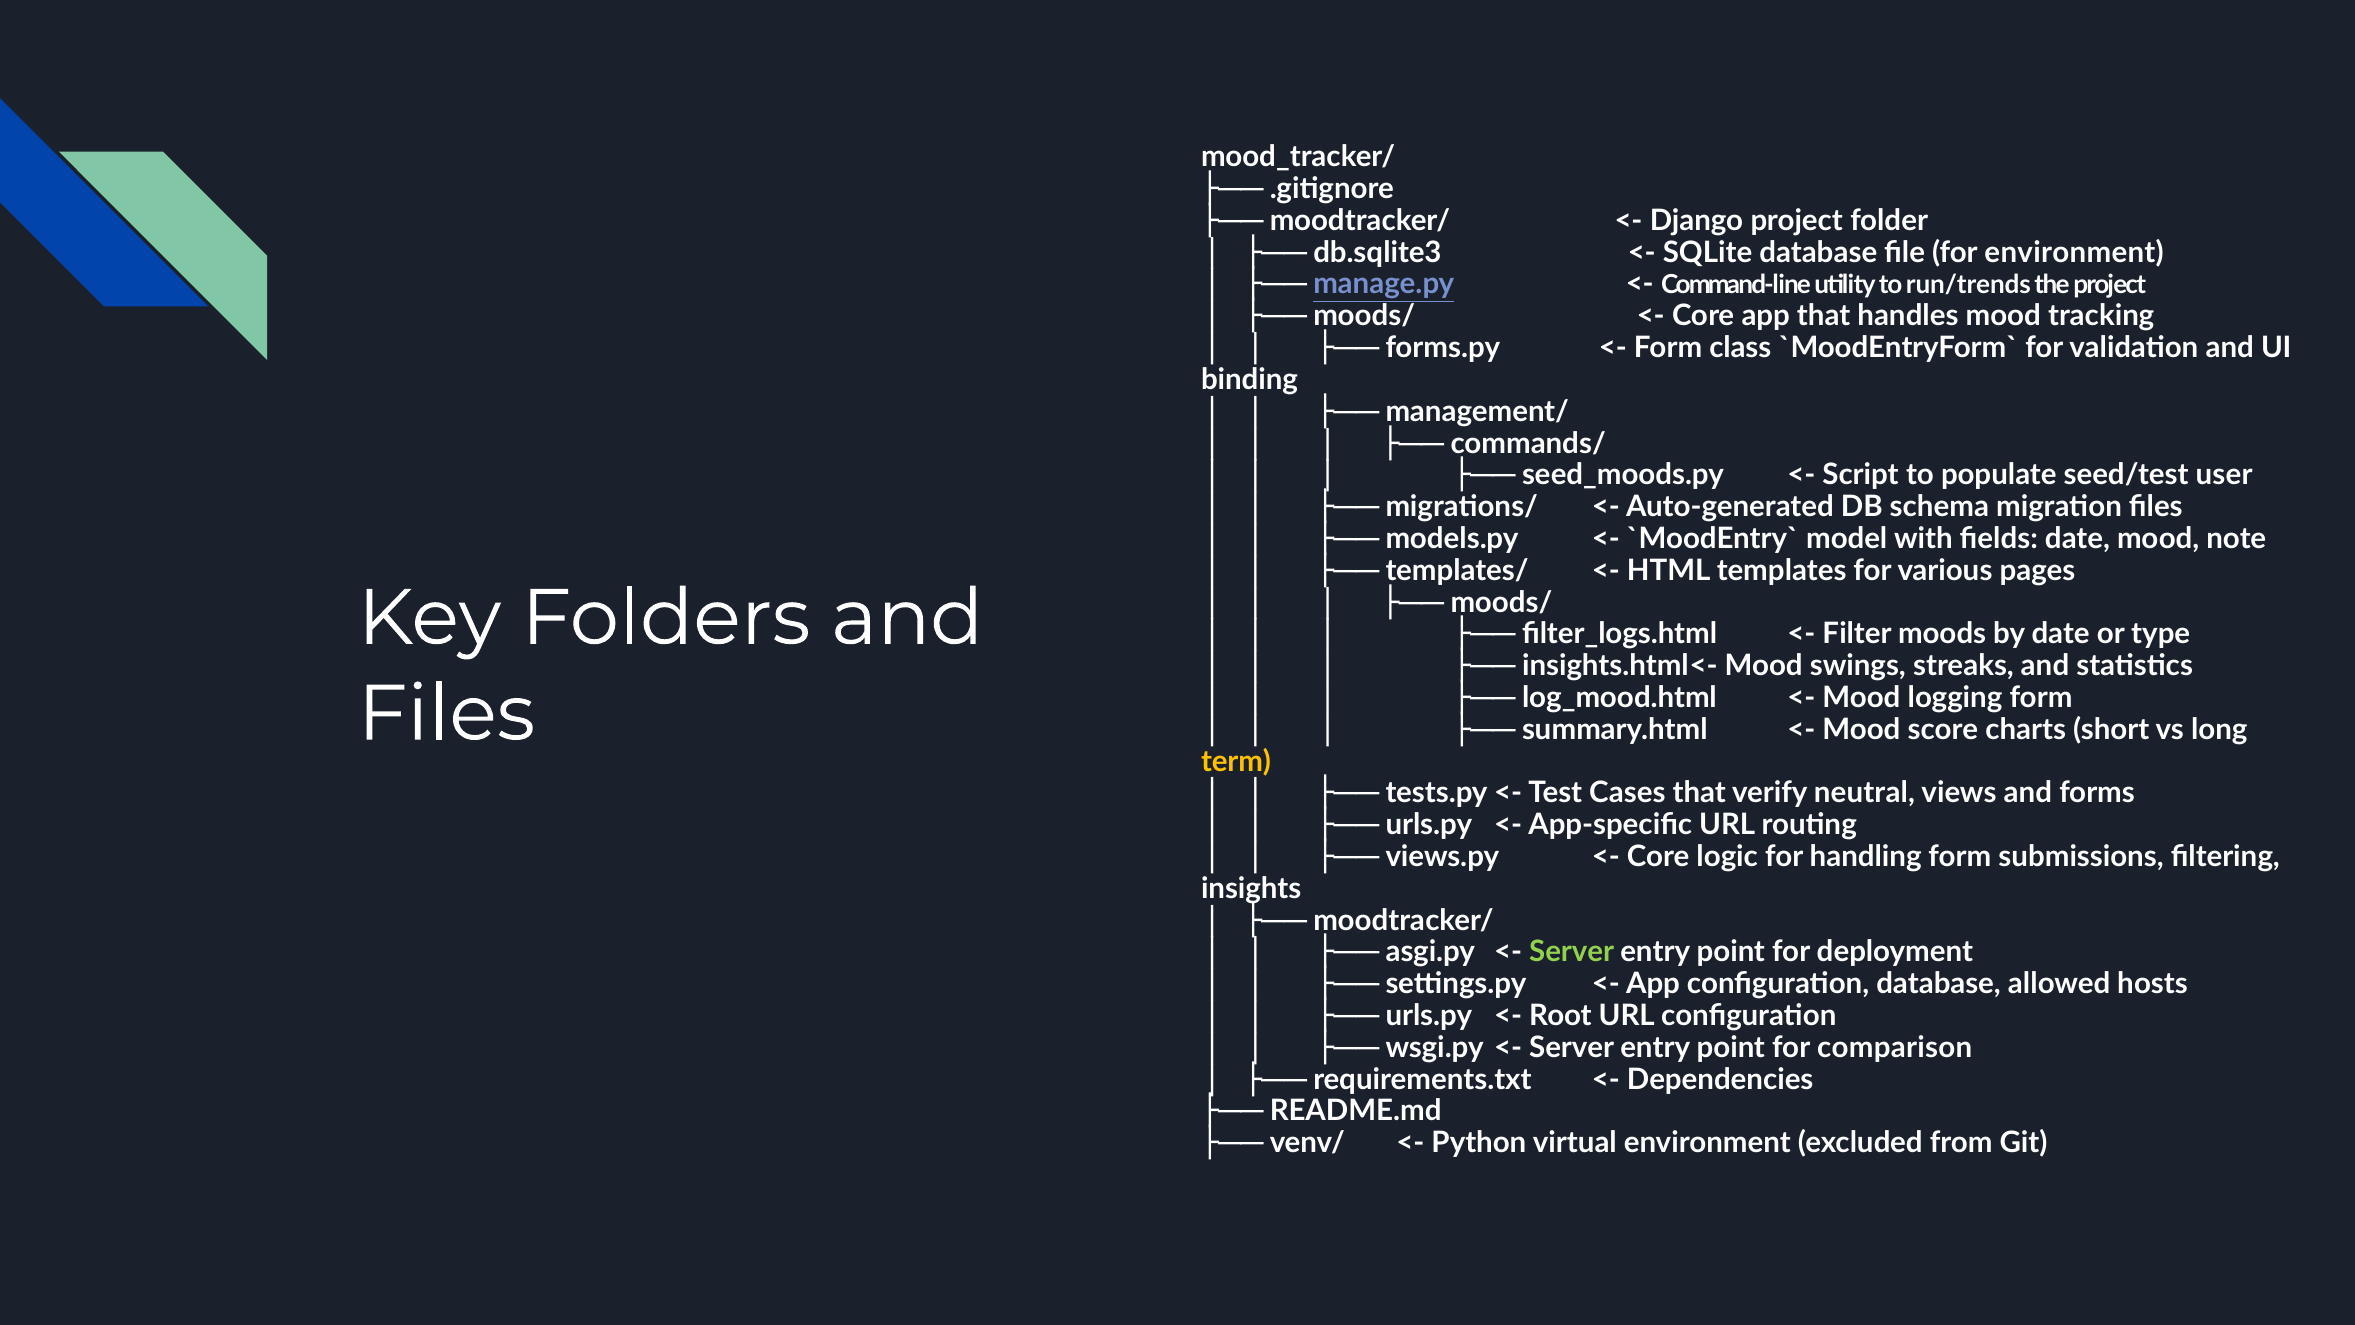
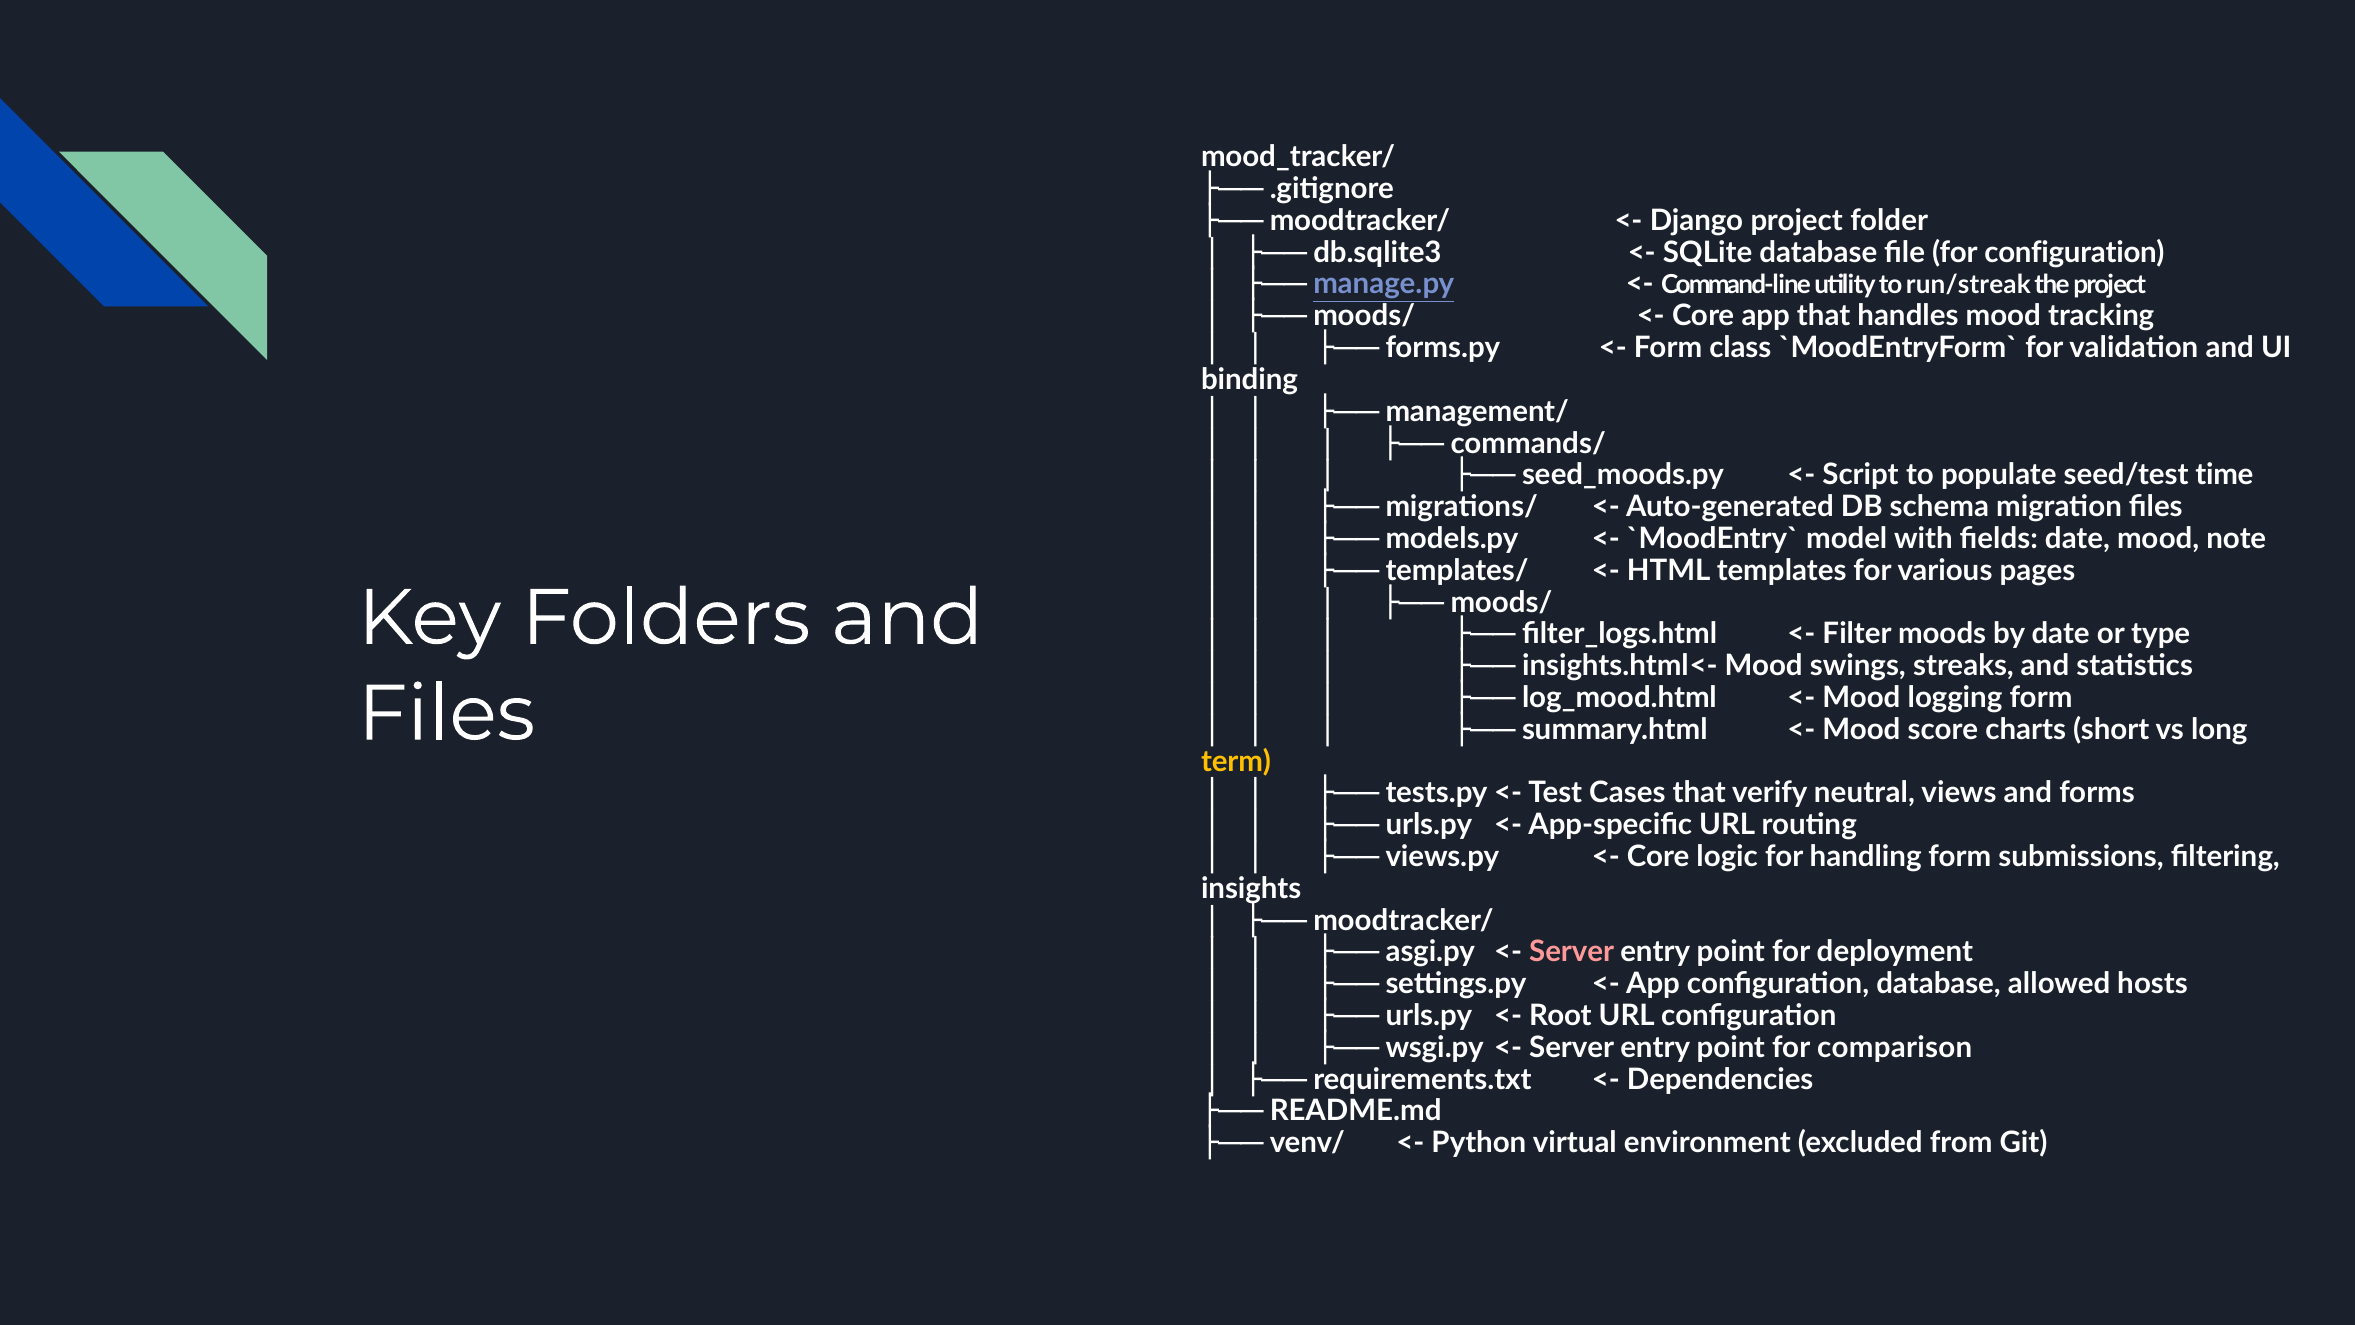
for environment: environment -> configuration (2074, 252)
run/trends: run/trends -> run/streak (1968, 285)
user: user -> time (2224, 475)
Server colour: light green -> pink (1572, 952)
